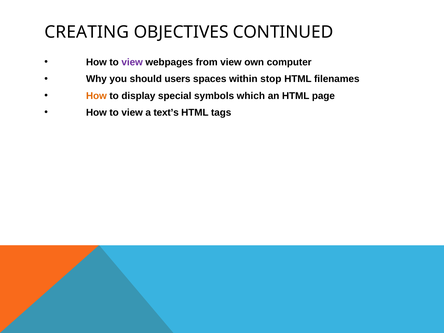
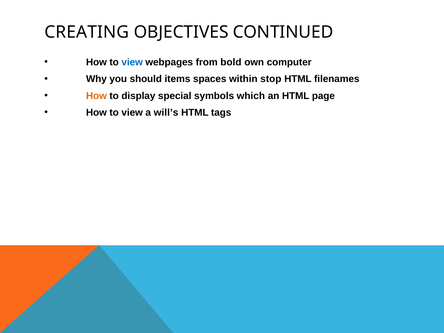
view colour: purple -> blue (132, 62)
from view: view -> bold (231, 62)
users: users -> items (177, 79)
text’s: text’s -> will’s (166, 113)
